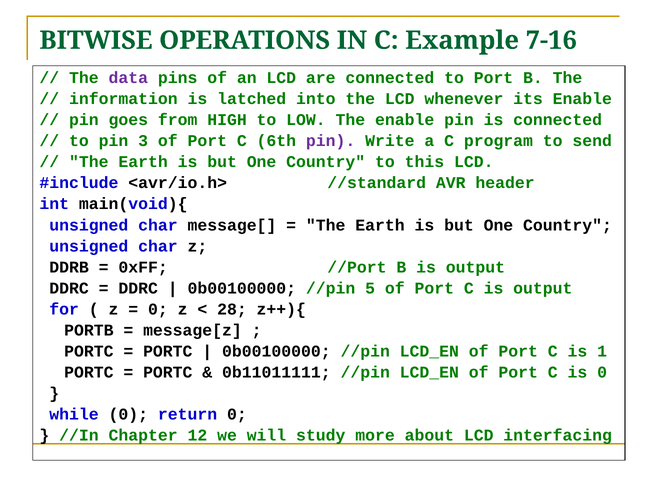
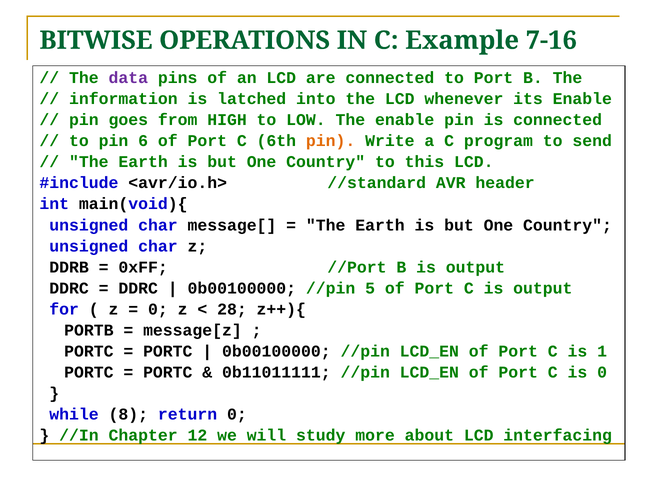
3: 3 -> 6 (143, 141)
pin colour: purple -> orange (331, 141)
while 0: 0 -> 8 (128, 415)
